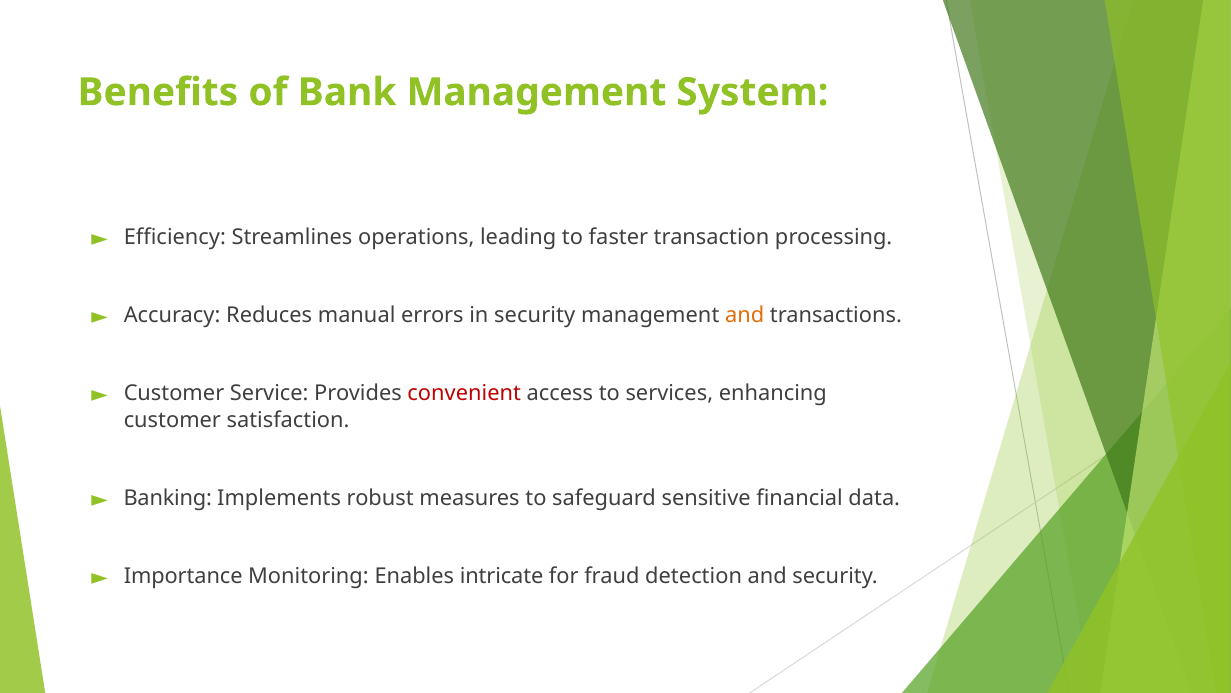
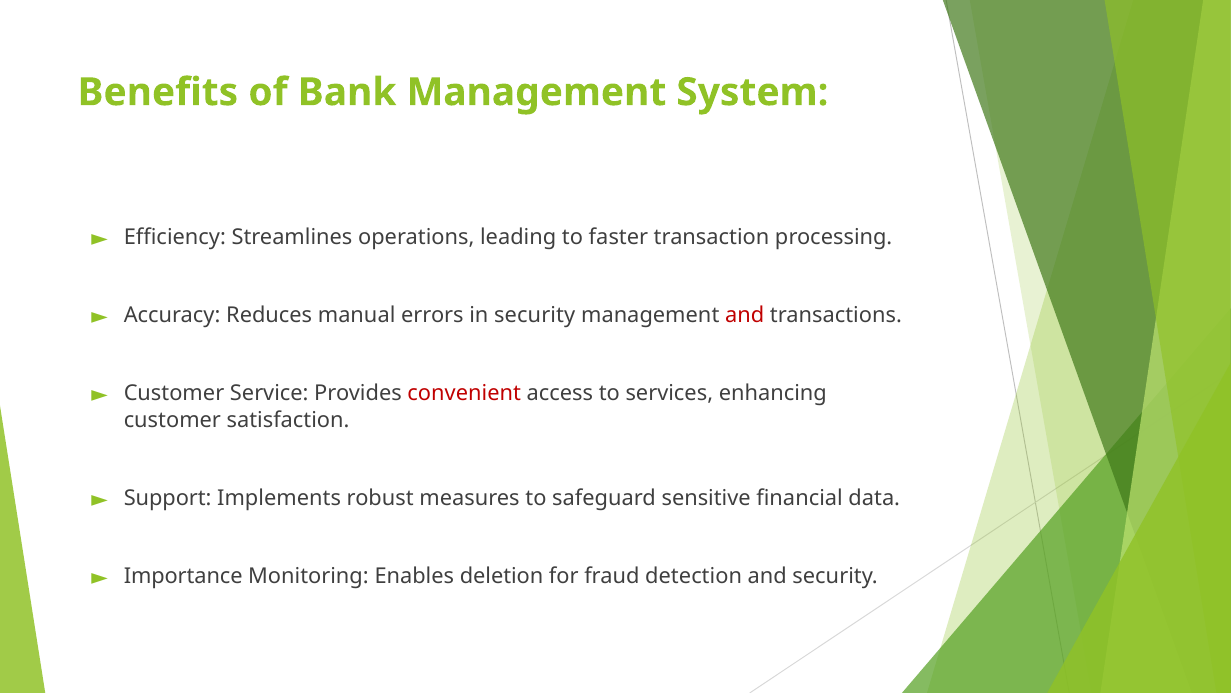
and colour: orange -> red (745, 315)
Banking: Banking -> Support (168, 498)
intricate: intricate -> deletion (502, 576)
